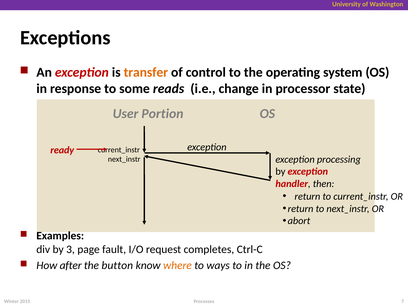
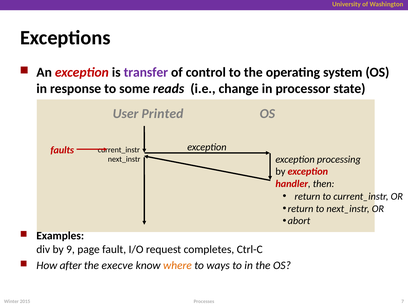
transfer colour: orange -> purple (146, 72)
Portion: Portion -> Printed (162, 114)
ready: ready -> faults (62, 150)
3: 3 -> 9 (71, 249)
button: button -> execve (117, 265)
